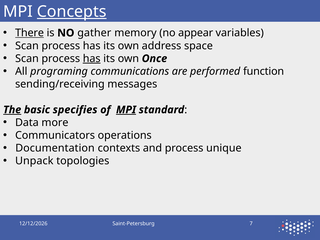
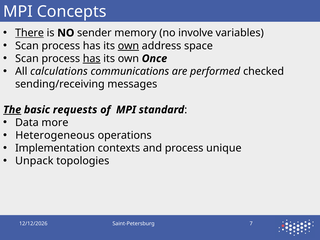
Concepts underline: present -> none (72, 12)
gather: gather -> sender (94, 33)
appear: appear -> involve (196, 33)
own underline: none -> present (128, 46)
programing: programing -> calculations (59, 71)
function: function -> checked (264, 71)
specifies: specifies -> requests (75, 110)
MPI underline: present -> none (126, 110)
Communicators: Communicators -> Heterogeneous (55, 135)
Documentation: Documentation -> Implementation (55, 148)
